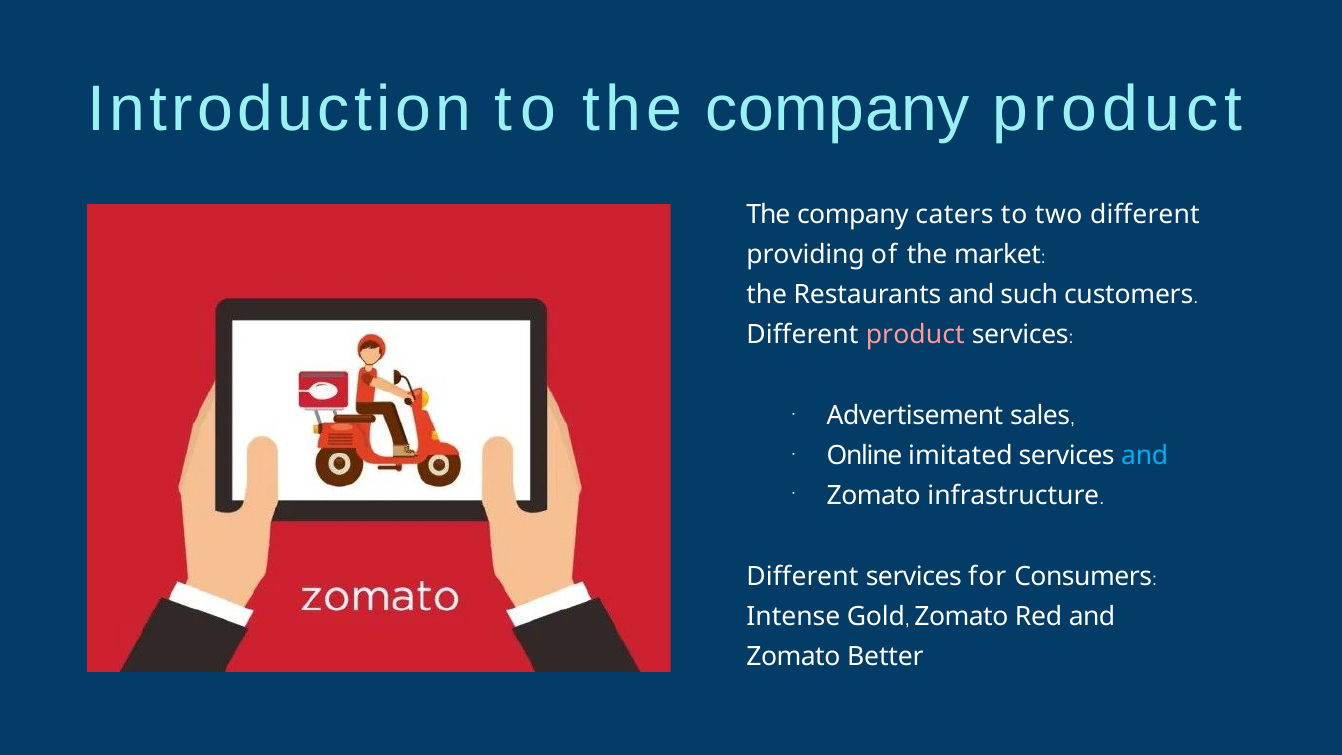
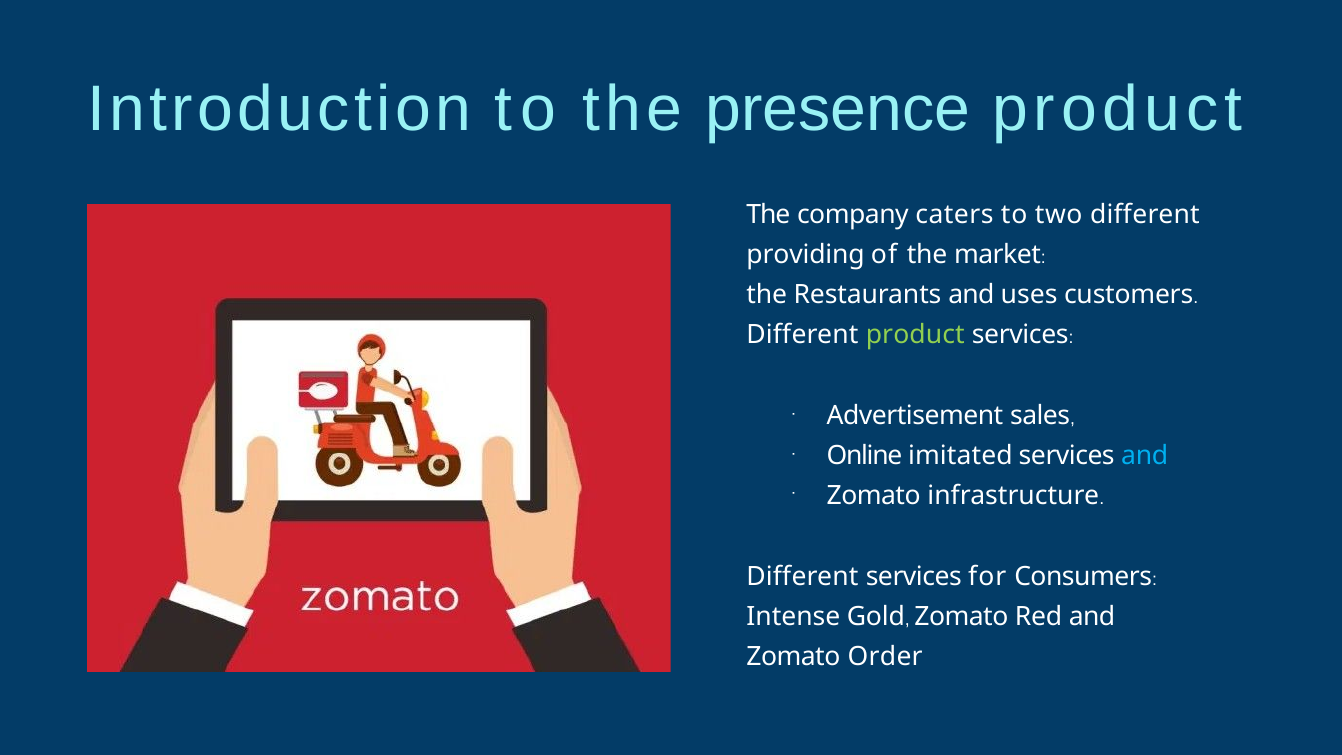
to the company: company -> presence (838, 110)
such: such -> uses (1029, 295)
product colour: pink -> light green (915, 335)
Better: Better -> Order (885, 656)
